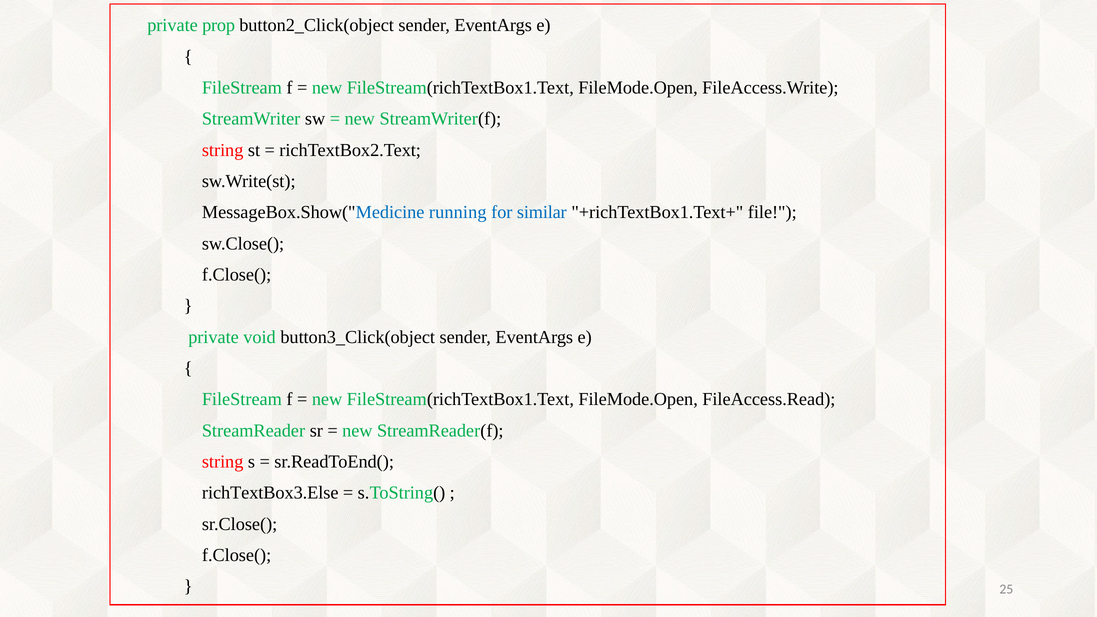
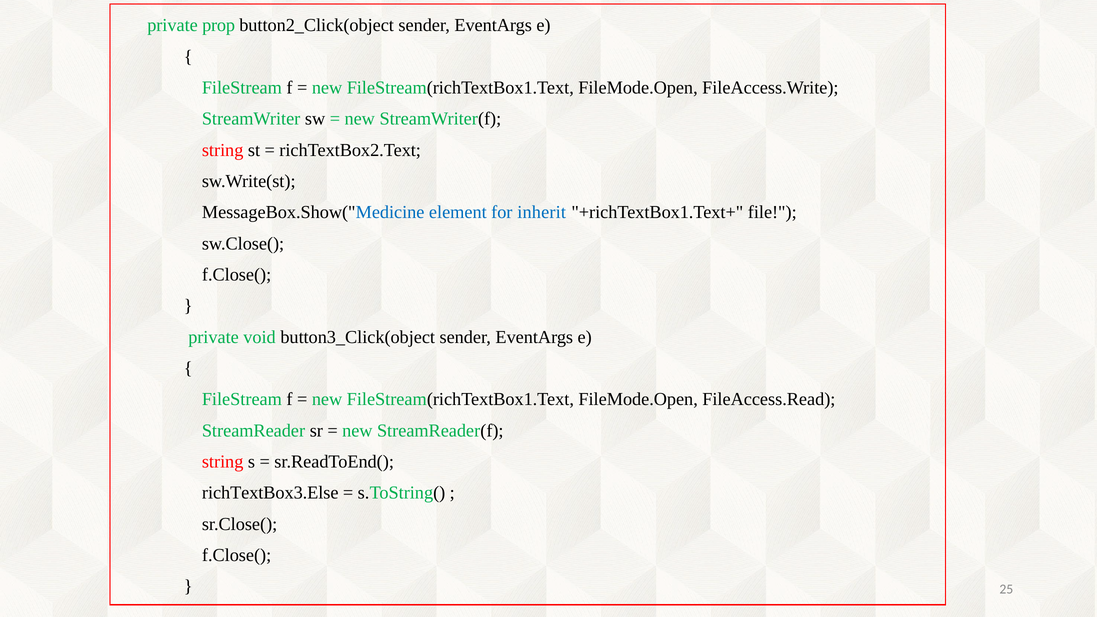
running: running -> element (458, 212)
similar: similar -> inherit (542, 212)
